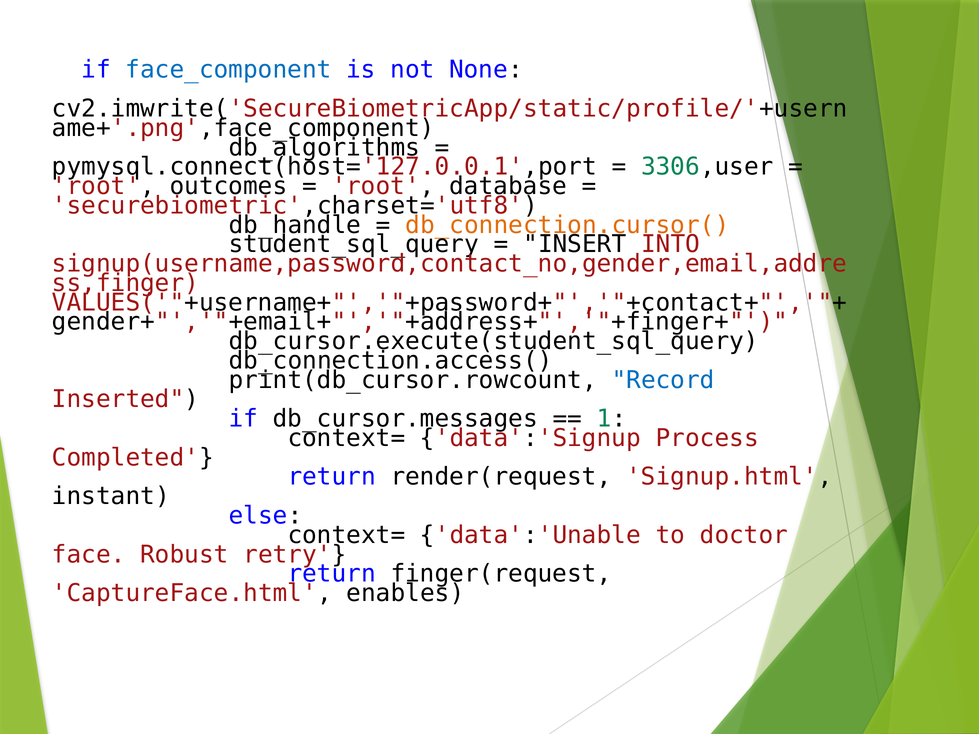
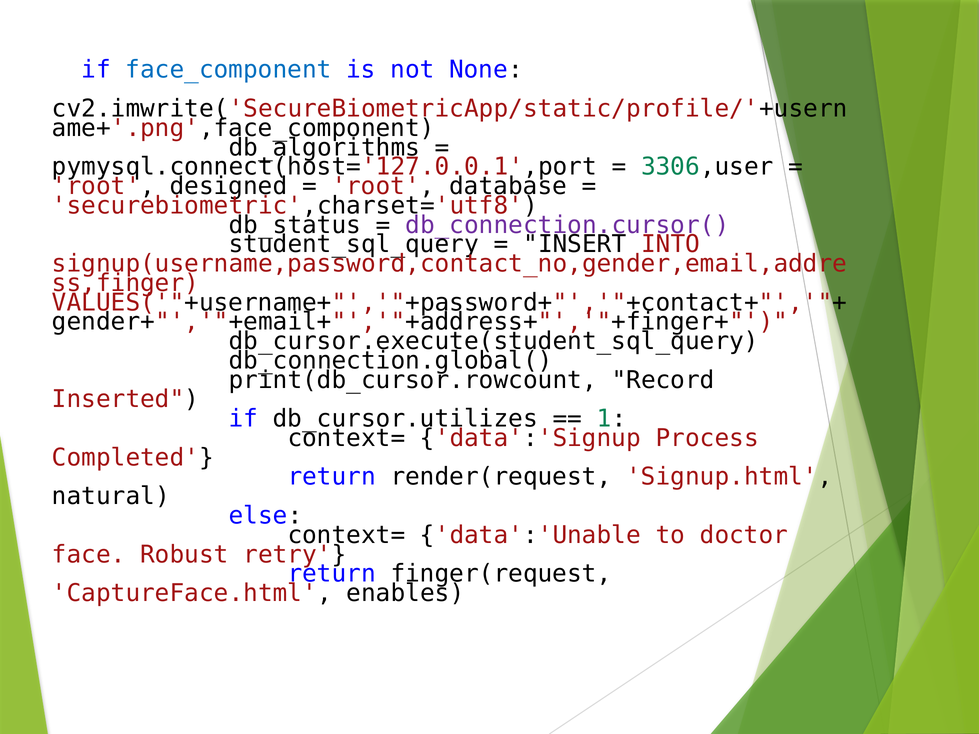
outcomes: outcomes -> designed (228, 186)
db_handle: db_handle -> db_status (295, 225)
db_connection.cursor( colour: orange -> purple (567, 225)
db_connection.access(: db_connection.access( -> db_connection.global( (391, 361)
Record colour: blue -> black (663, 380)
db_cursor.messages: db_cursor.messages -> db_cursor.utilizes (405, 419)
instant: instant -> natural (111, 496)
